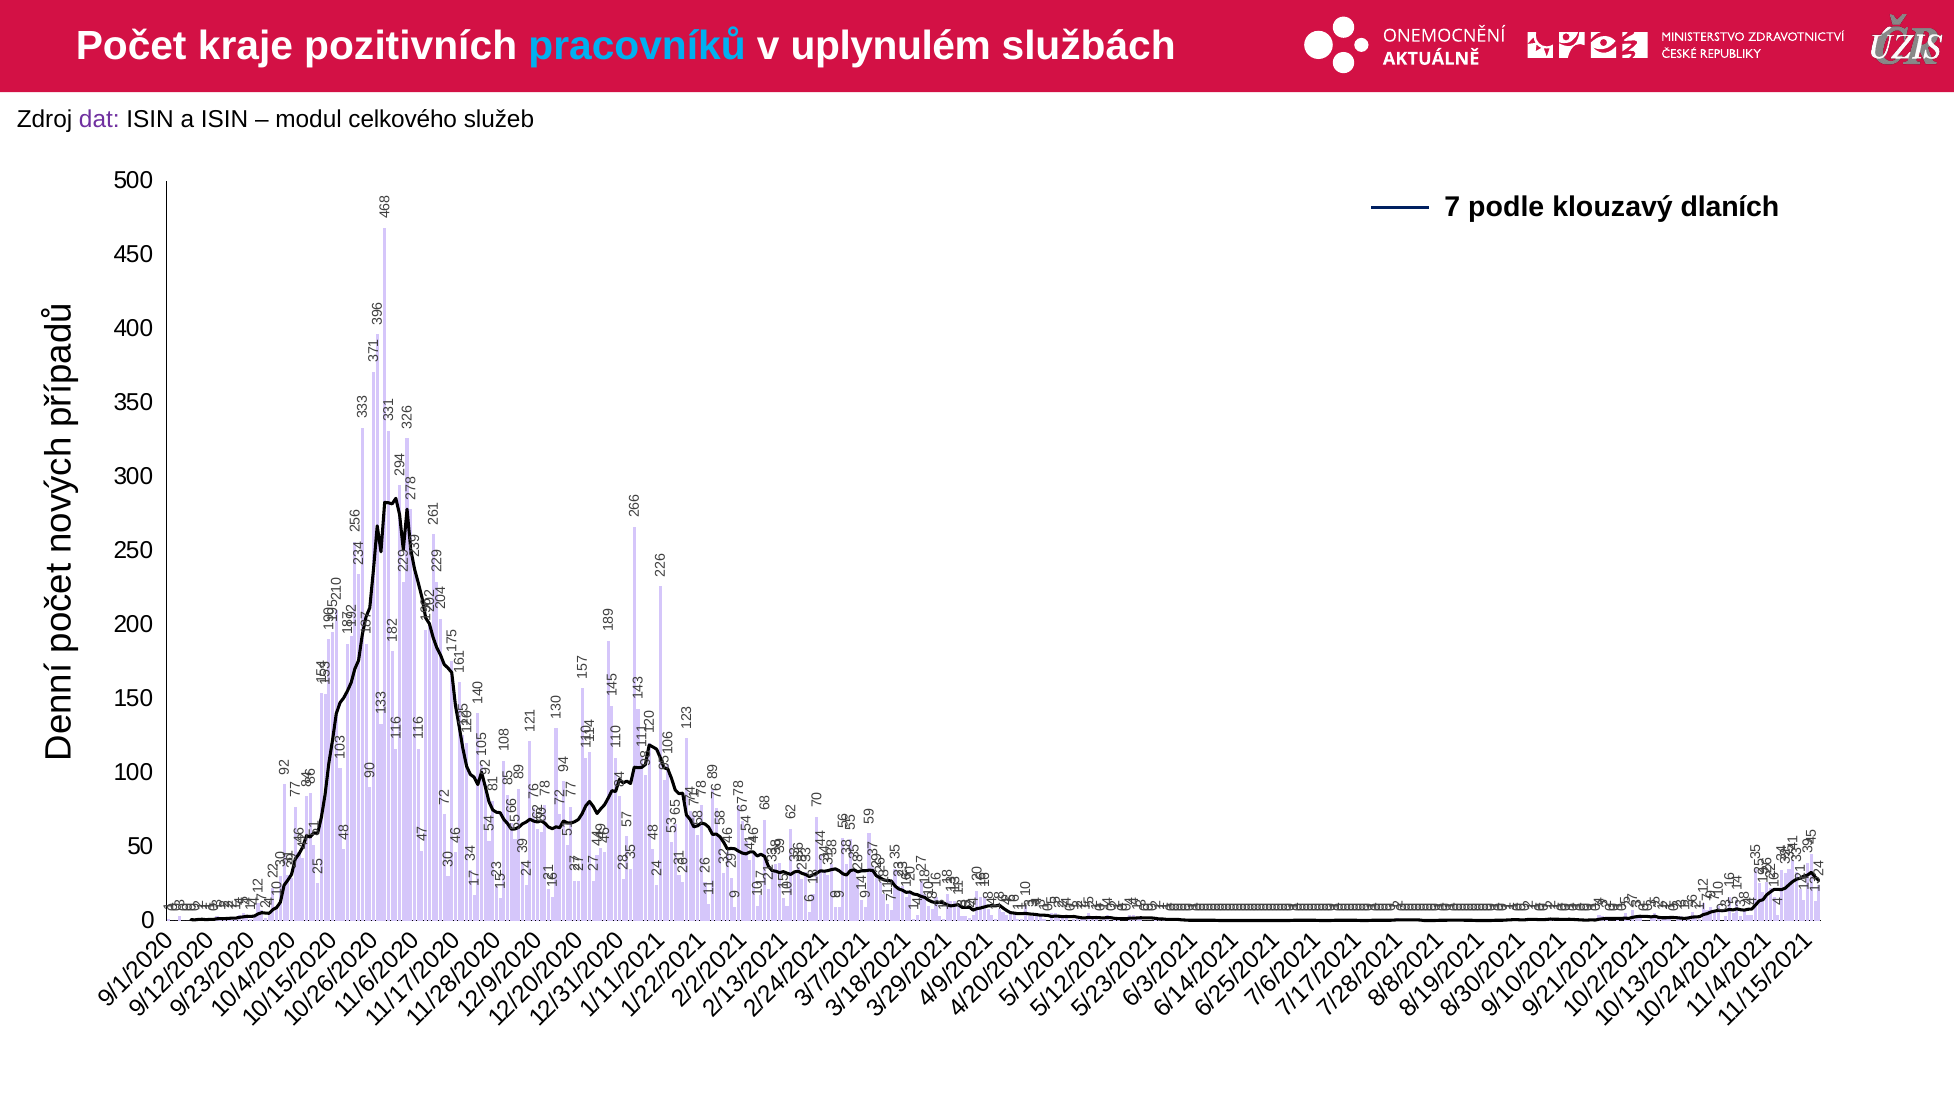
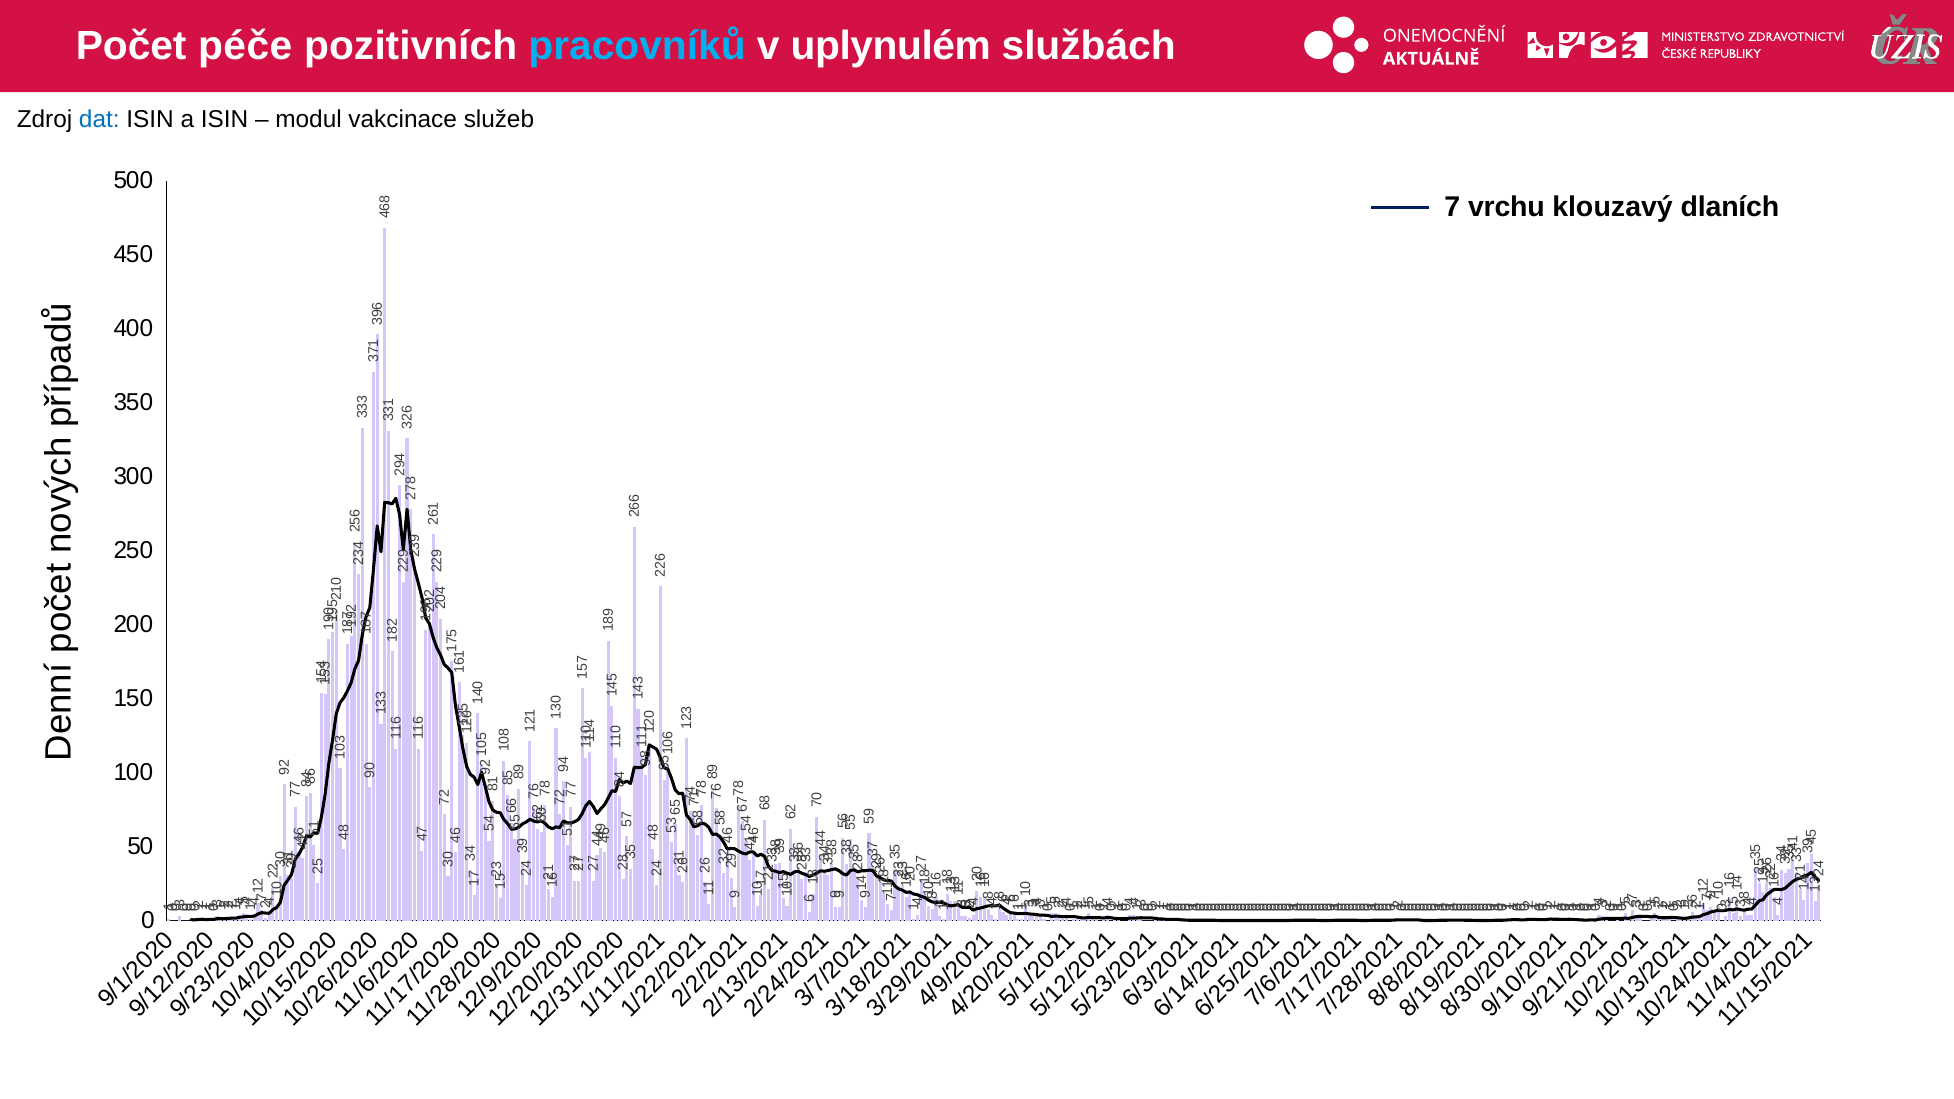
kraje: kraje -> péče (245, 46)
dat colour: purple -> blue (99, 119)
celkového: celkového -> vakcinace (403, 119)
podle: podle -> vrchu (1506, 207)
